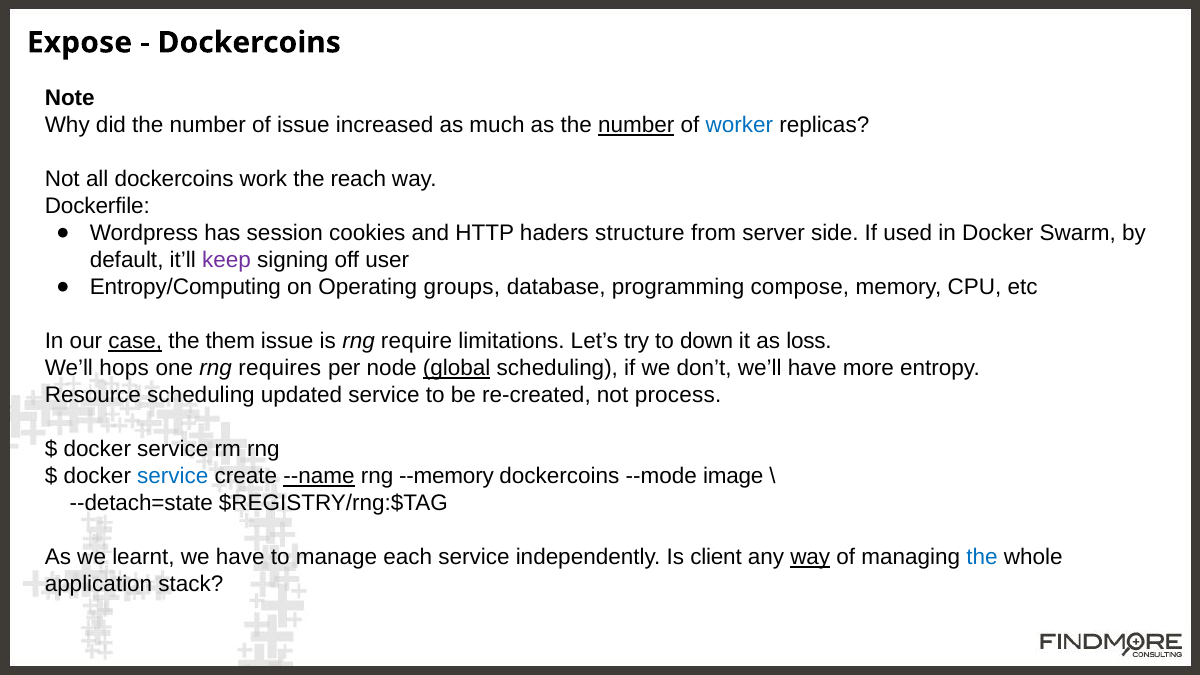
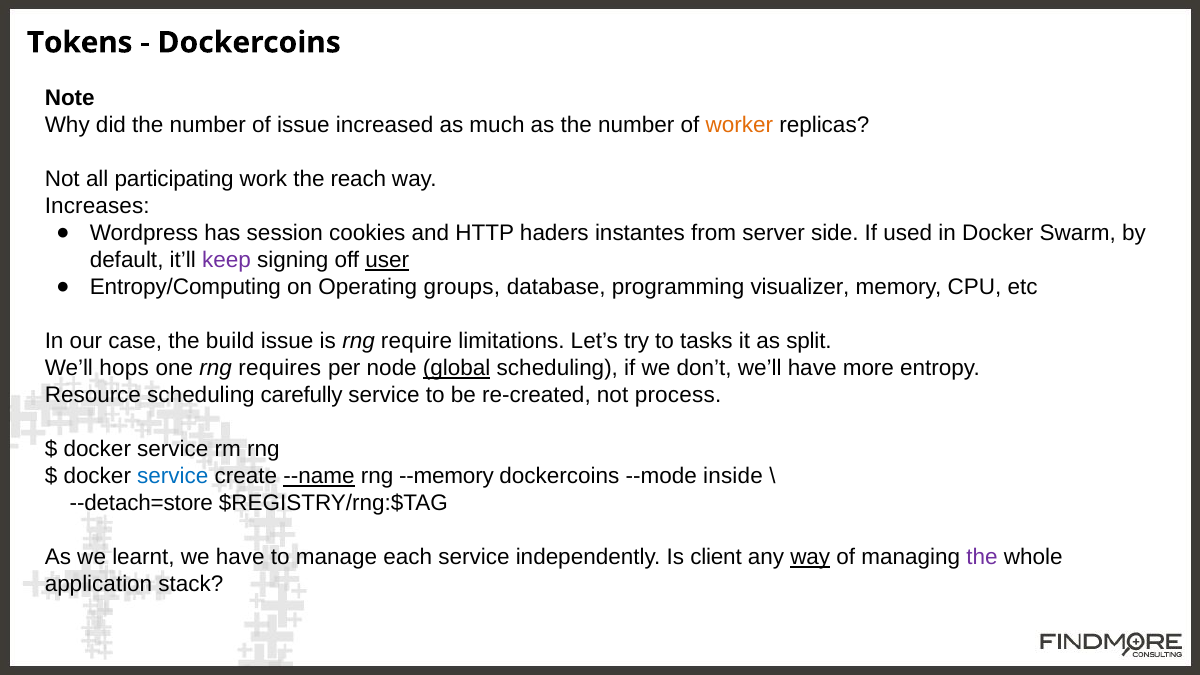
Expose: Expose -> Tokens (80, 43)
number underline: present -> none (636, 125)
worker colour: blue -> orange (739, 125)
all dockercoins: dockercoins -> participating (174, 179)
Dockerfile: Dockerfile -> Increases (97, 206)
structure: structure -> instantes (640, 233)
user underline: none -> present (387, 260)
compose: compose -> visualizer (800, 287)
case underline: present -> none (135, 341)
them: them -> build (230, 341)
down: down -> tasks (706, 341)
loss: loss -> split (809, 341)
updated: updated -> carefully (302, 395)
image: image -> inside (733, 476)
--detach=state: --detach=state -> --detach=store (141, 503)
the colour: blue -> purple (982, 557)
